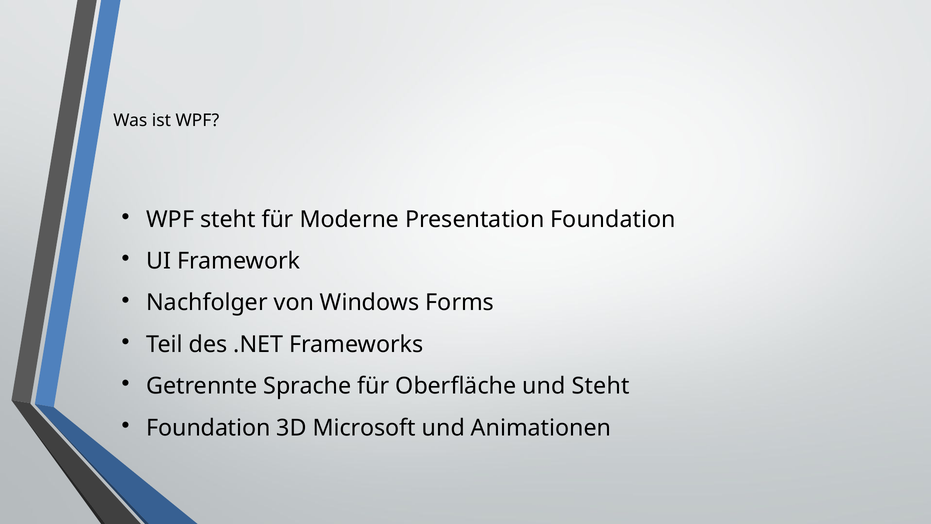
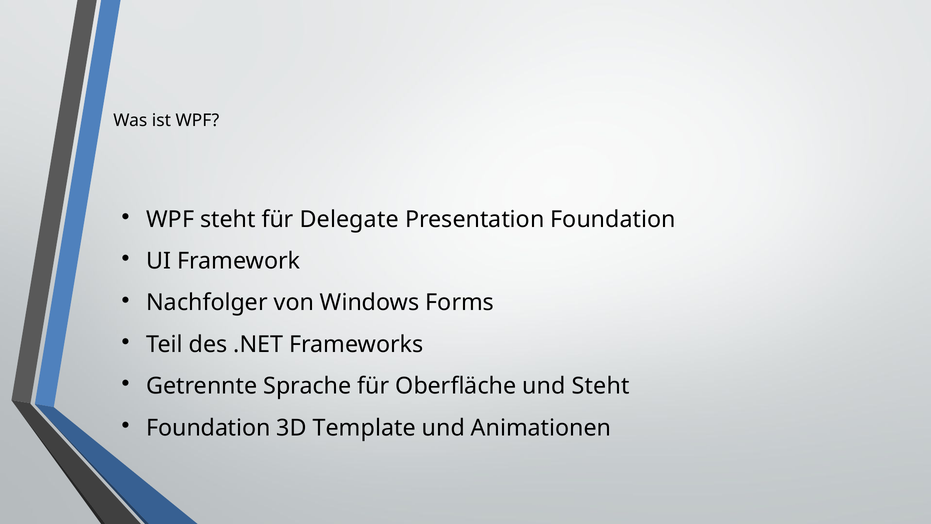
Moderne: Moderne -> Delegate (349, 219)
Microsoft: Microsoft -> Template (364, 428)
